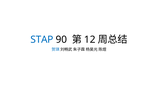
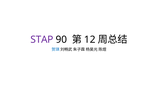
STAP colour: blue -> purple (42, 39)
